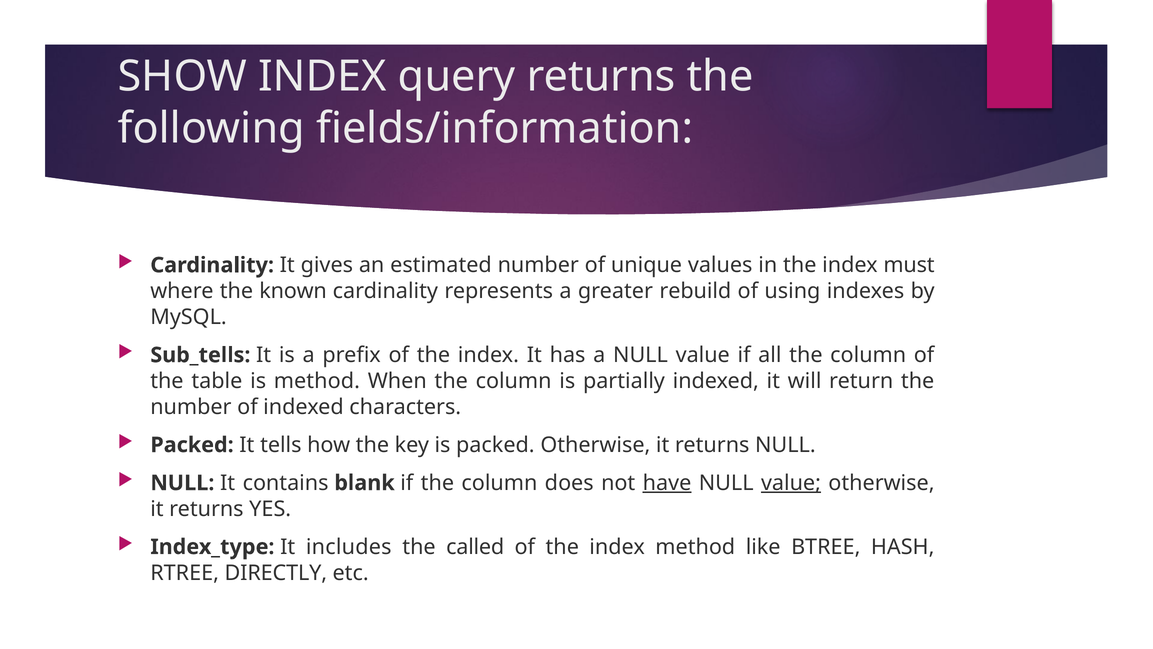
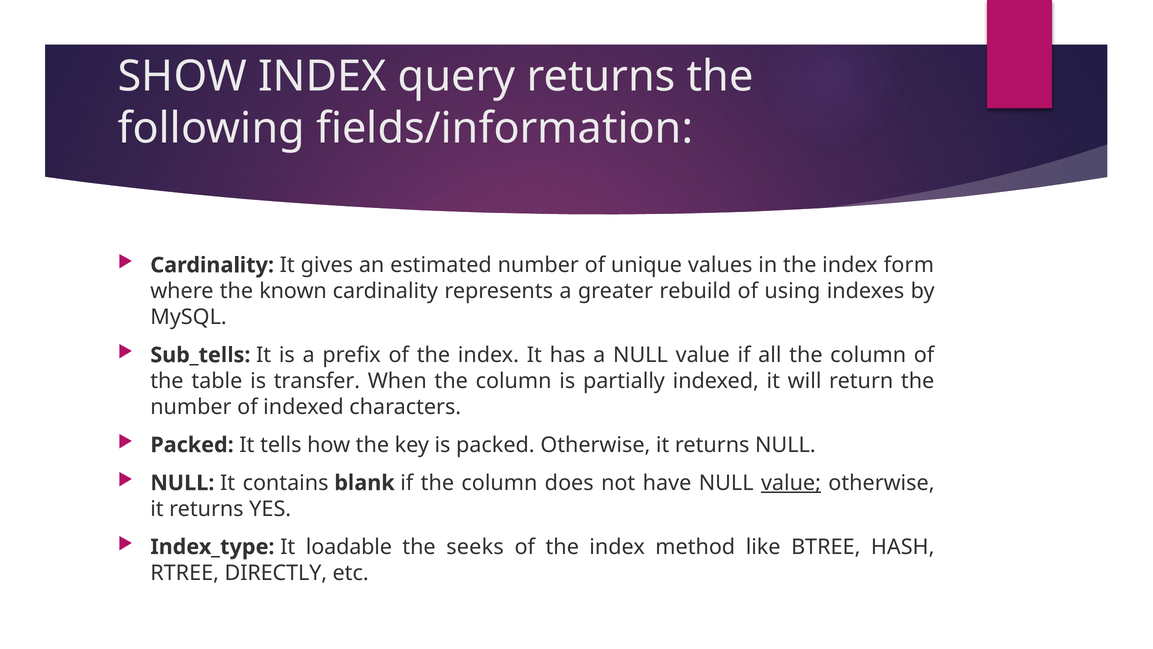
must: must -> form (909, 265)
is method: method -> transfer (317, 381)
have underline: present -> none (667, 483)
includes: includes -> loadable (349, 547)
called: called -> seeks (475, 547)
